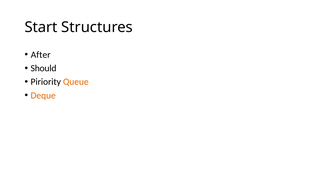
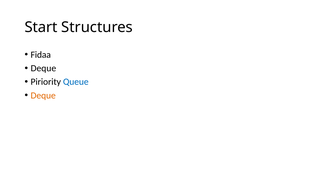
After: After -> Fidaa (41, 55)
Should: Should -> Deque (43, 68)
Queue colour: orange -> blue (76, 82)
